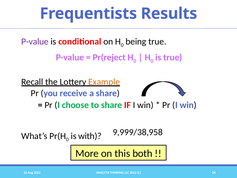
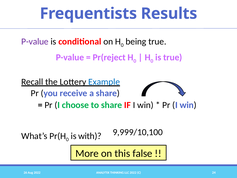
Example colour: orange -> blue (104, 82)
9,999/38,958: 9,999/38,958 -> 9,999/10,100 (138, 132)
both: both -> false (142, 153)
